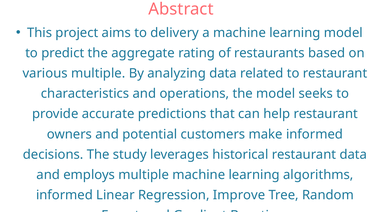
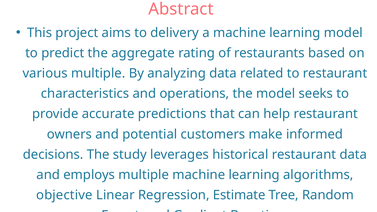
informed: informed -> objective (64, 195)
Improve: Improve -> Estimate (239, 195)
